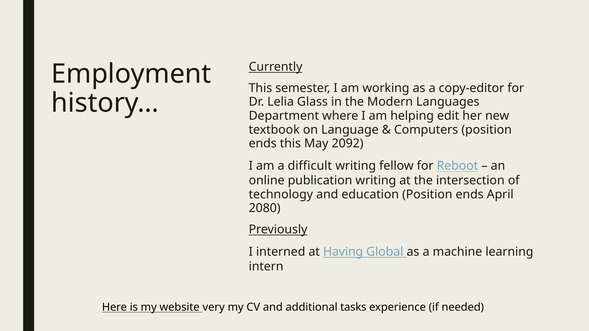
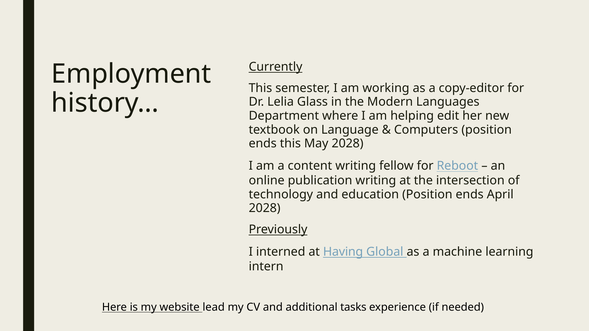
May 2092: 2092 -> 2028 (348, 144)
difficult: difficult -> content (310, 166)
2080: 2080 -> 2028 (265, 208)
very: very -> lead (214, 307)
